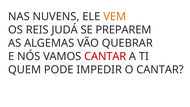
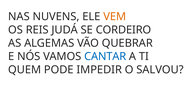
PREPAREM: PREPAREM -> CORDEIRO (123, 30)
CANTAR colour: red -> blue (105, 56)
O CANTAR: CANTAR -> SALVOU (160, 70)
